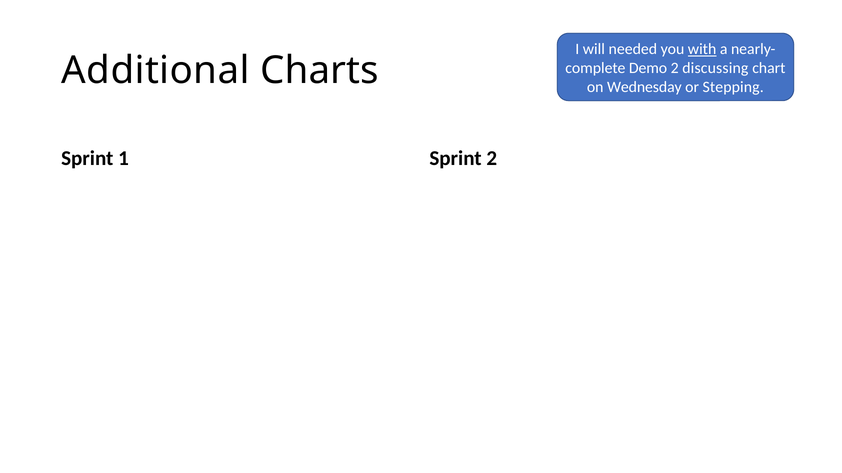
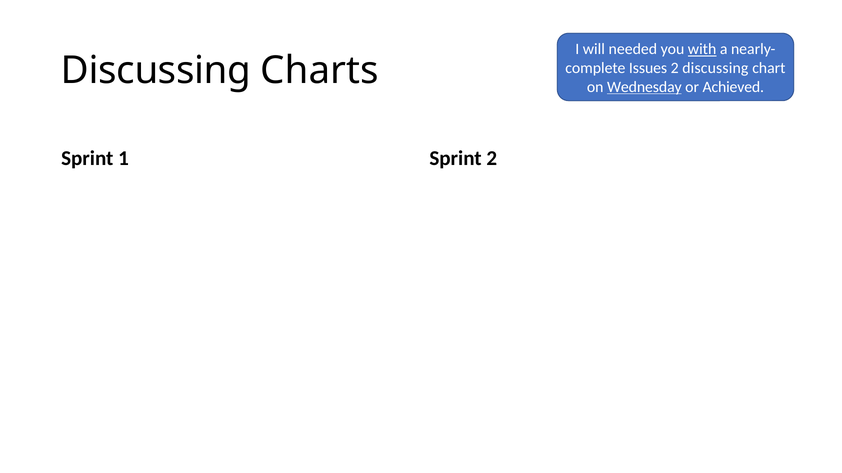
Additional: Additional -> Discussing (156, 71)
Demo: Demo -> Issues (648, 68)
Wednesday underline: none -> present (644, 87)
Stepping: Stepping -> Achieved (733, 87)
